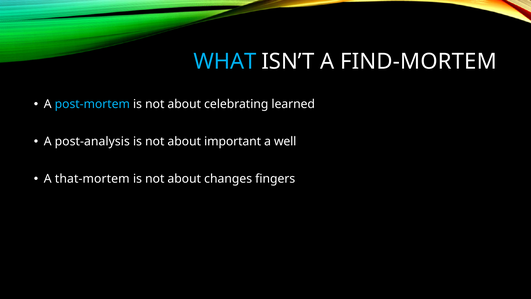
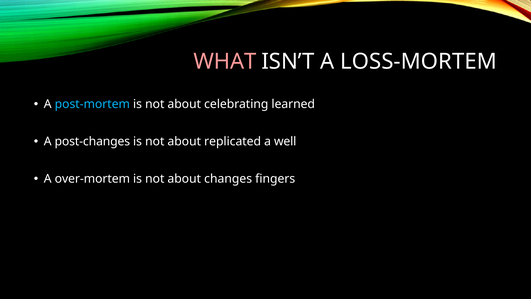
WHAT colour: light blue -> pink (225, 61)
FIND-MORTEM: FIND-MORTEM -> LOSS-MORTEM (419, 61)
post-analysis: post-analysis -> post-changes (92, 141)
important: important -> replicated (233, 141)
that-mortem: that-mortem -> over-mortem (92, 179)
